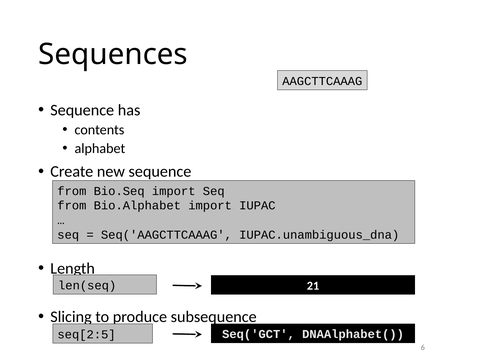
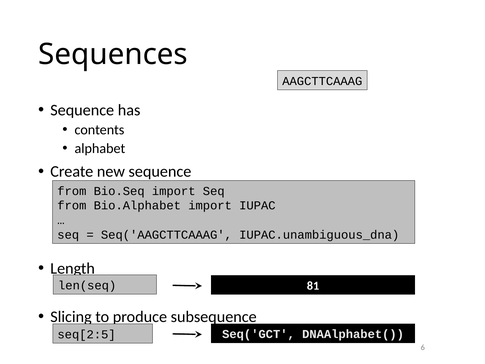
21: 21 -> 81 (313, 286)
